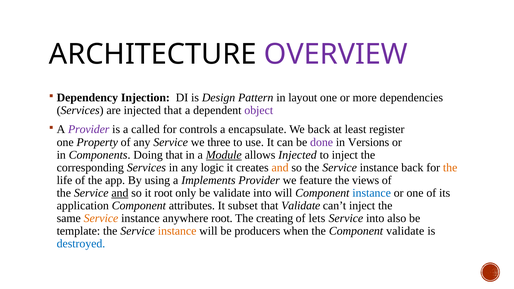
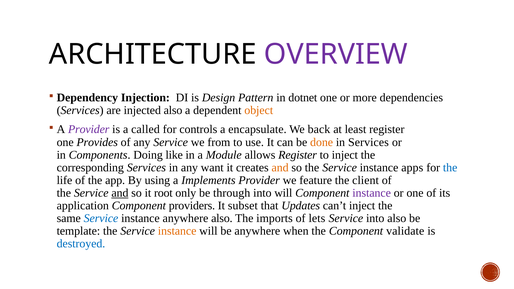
layout: layout -> dotnet (303, 98)
injected that: that -> also (173, 110)
object colour: purple -> orange (259, 110)
Property: Property -> Provides (97, 142)
three: three -> from (219, 142)
done colour: purple -> orange (322, 142)
in Versions: Versions -> Services (368, 142)
Doing that: that -> like (174, 155)
Module underline: present -> none (224, 155)
allows Injected: Injected -> Register (298, 155)
logic: logic -> want (212, 168)
instance back: back -> apps (412, 168)
the colour: orange -> blue (450, 168)
views: views -> client (366, 180)
be validate: validate -> through (232, 193)
instance colour: blue -> purple (372, 193)
attributes: attributes -> providers (192, 206)
that Validate: Validate -> Updates (301, 206)
Service colour: orange -> blue (101, 218)
anywhere root: root -> also (222, 218)
creating: creating -> imports (275, 218)
be producers: producers -> anywhere (257, 231)
